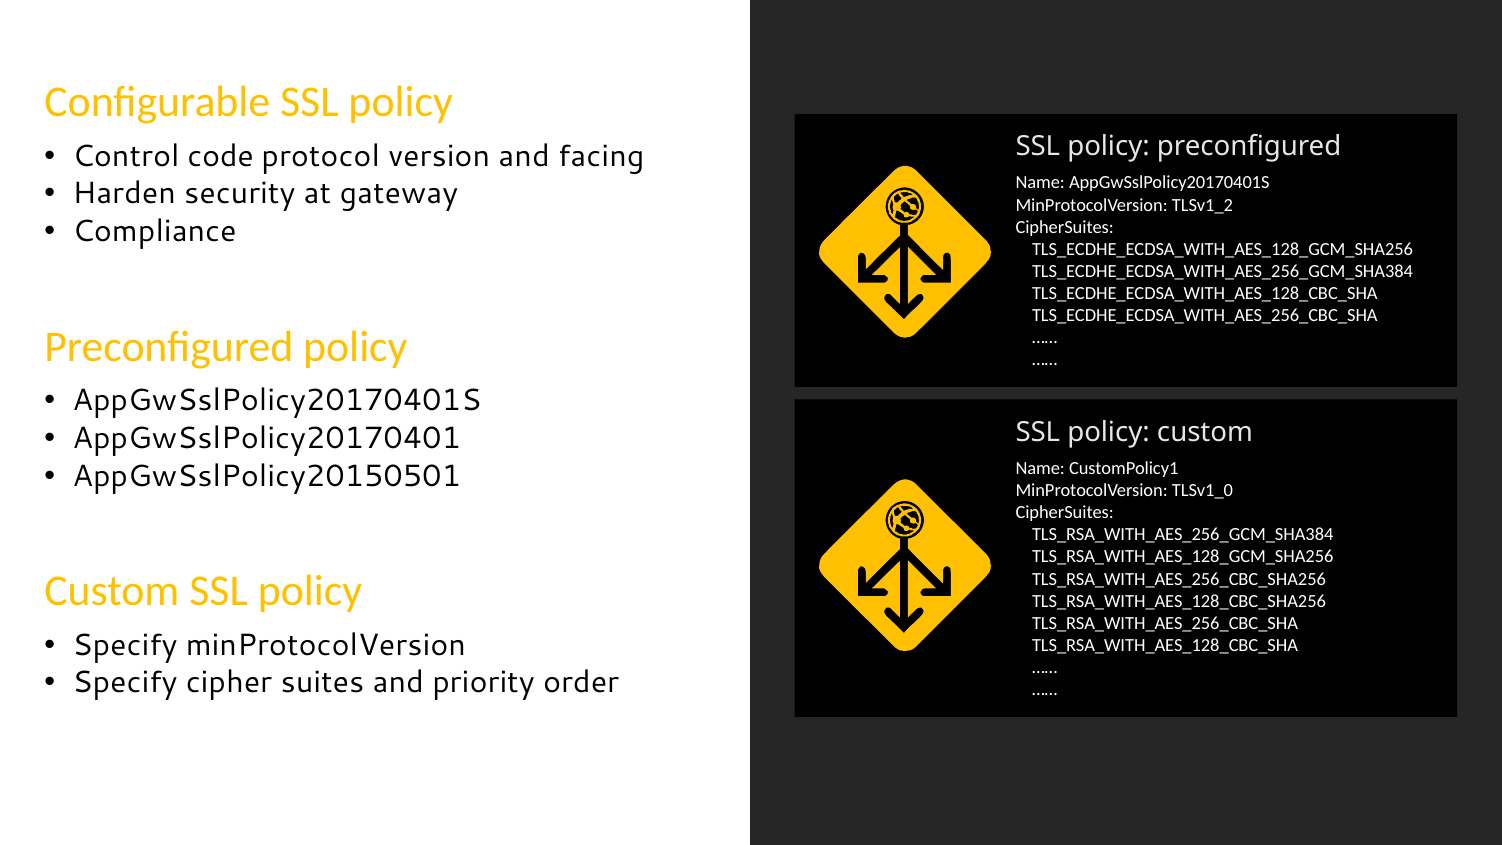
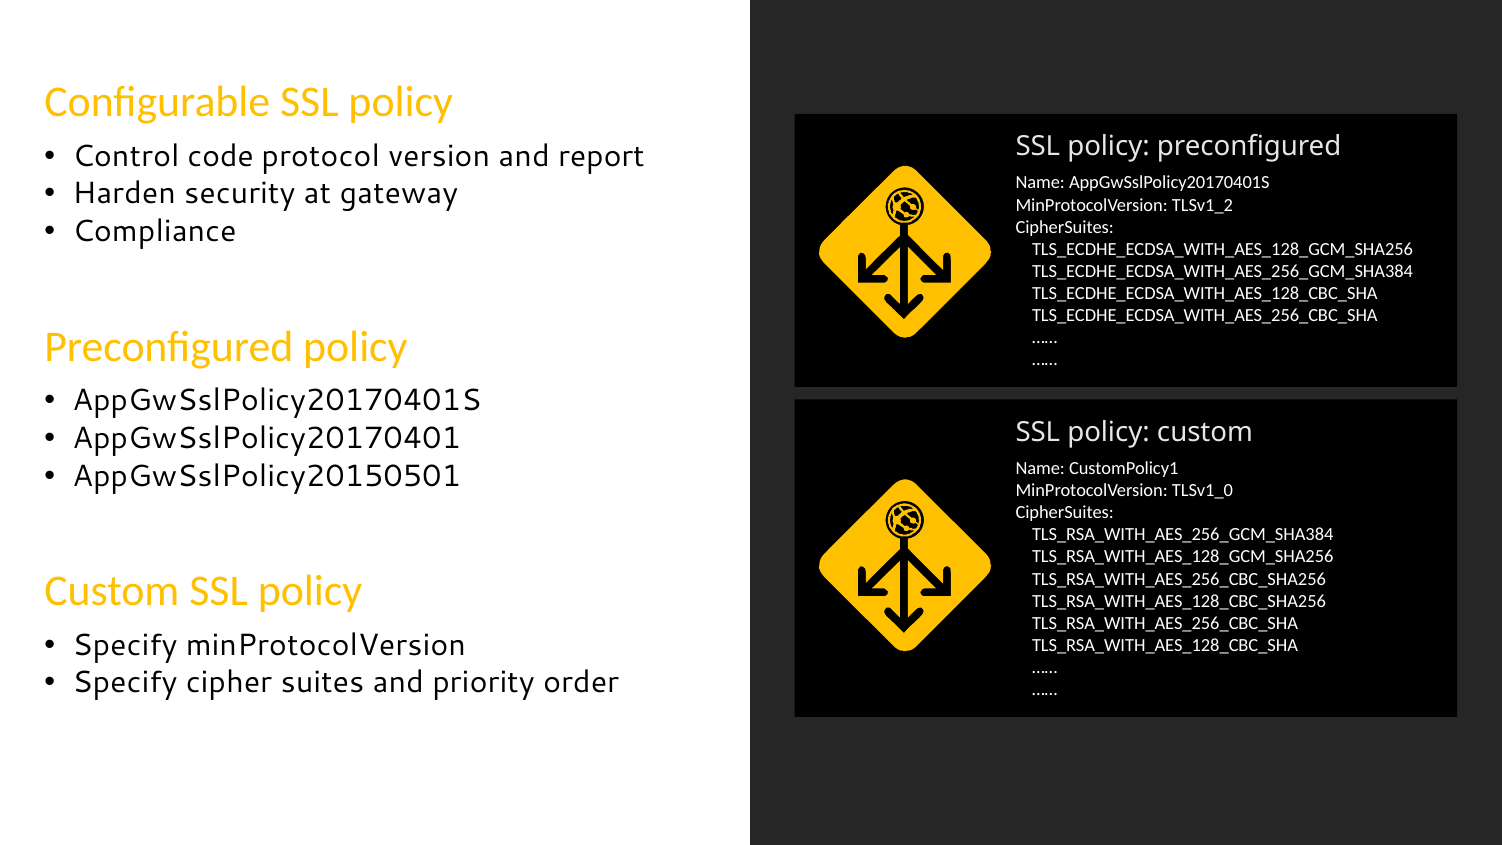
facing: facing -> report (601, 156)
